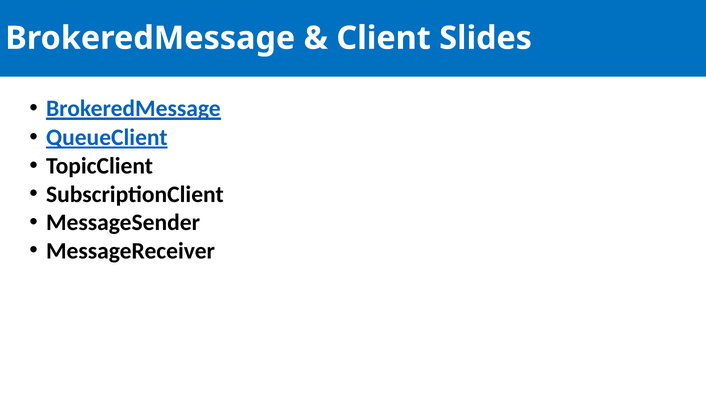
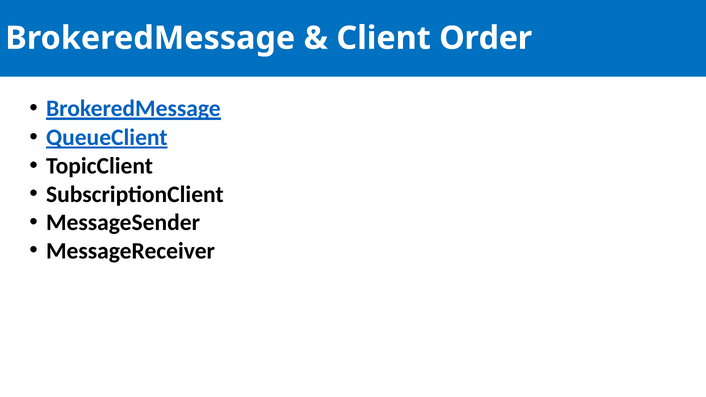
Slides: Slides -> Order (486, 38)
